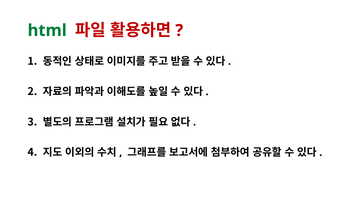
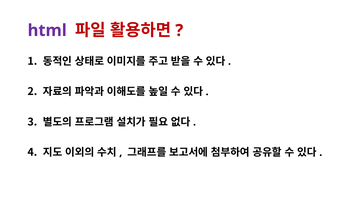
html colour: green -> purple (47, 30)
